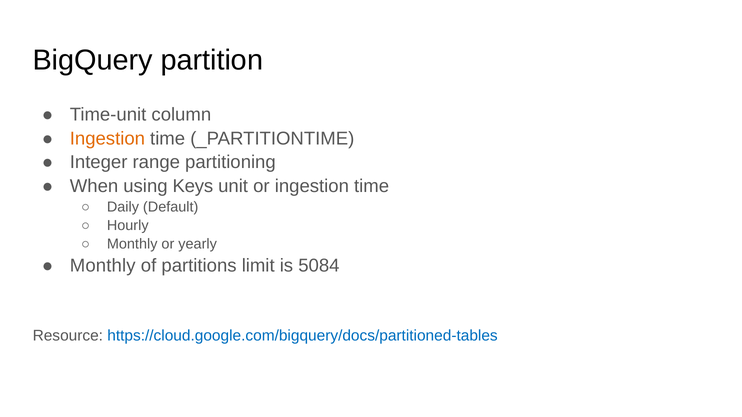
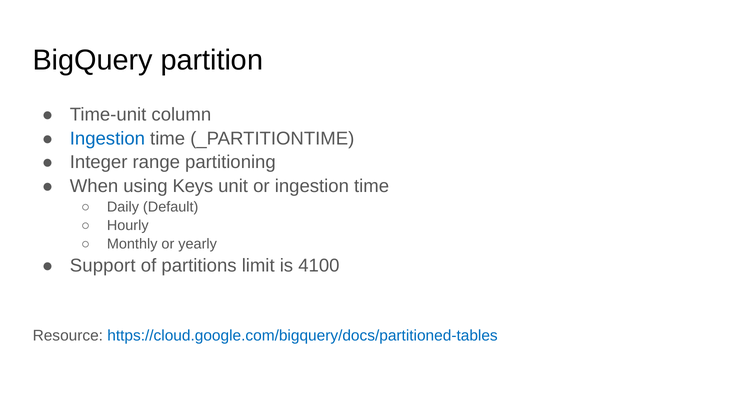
Ingestion colour: orange -> blue (107, 139)
Monthly: Monthly -> Support (103, 266)
5084: 5084 -> 4100 (319, 266)
